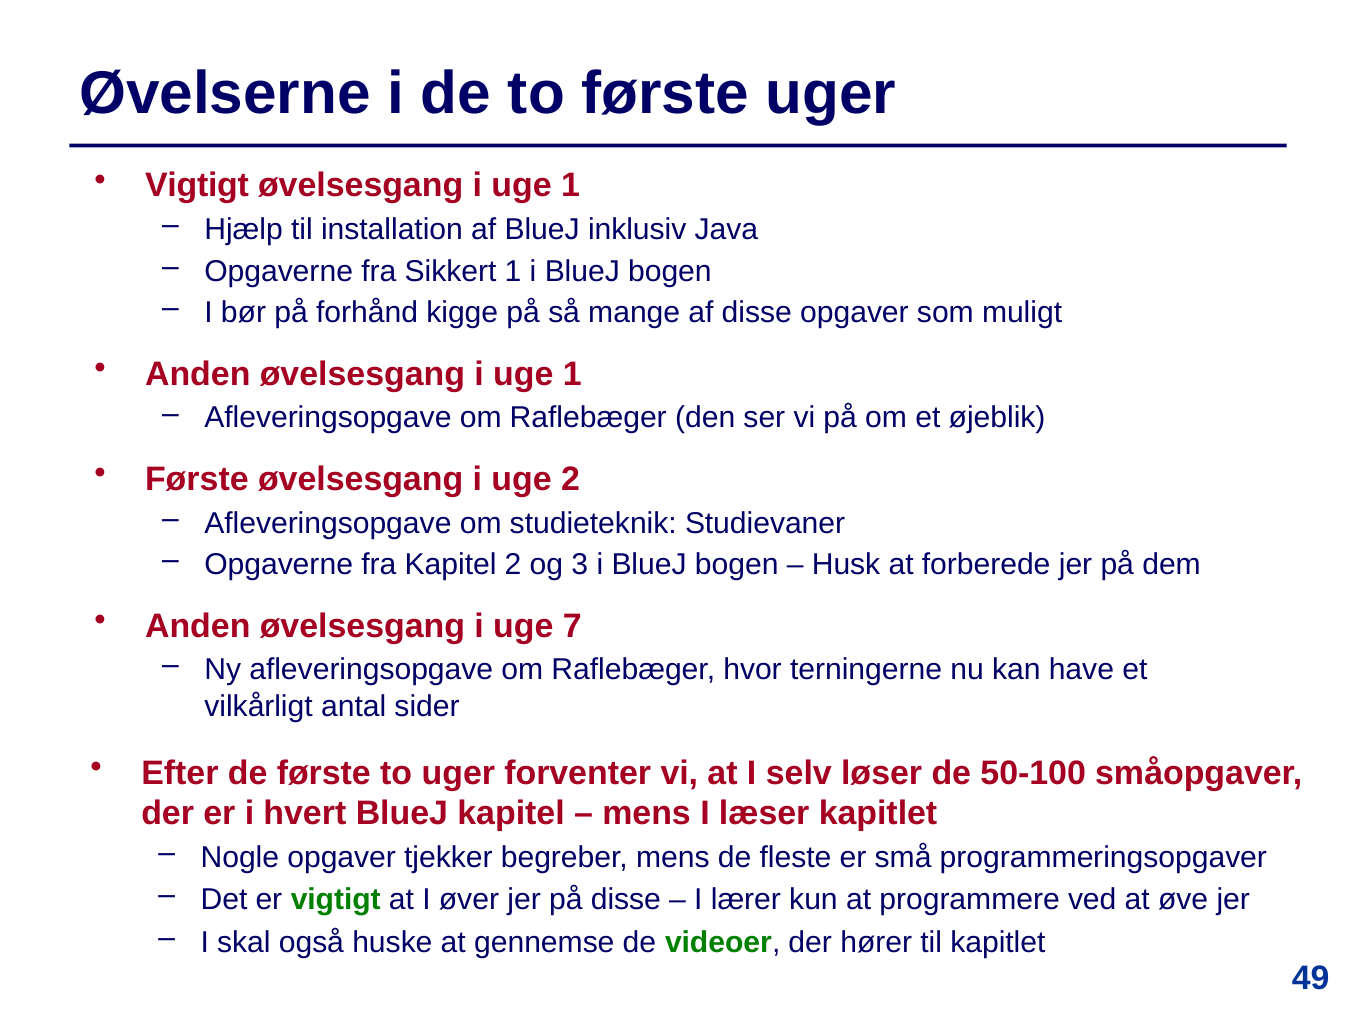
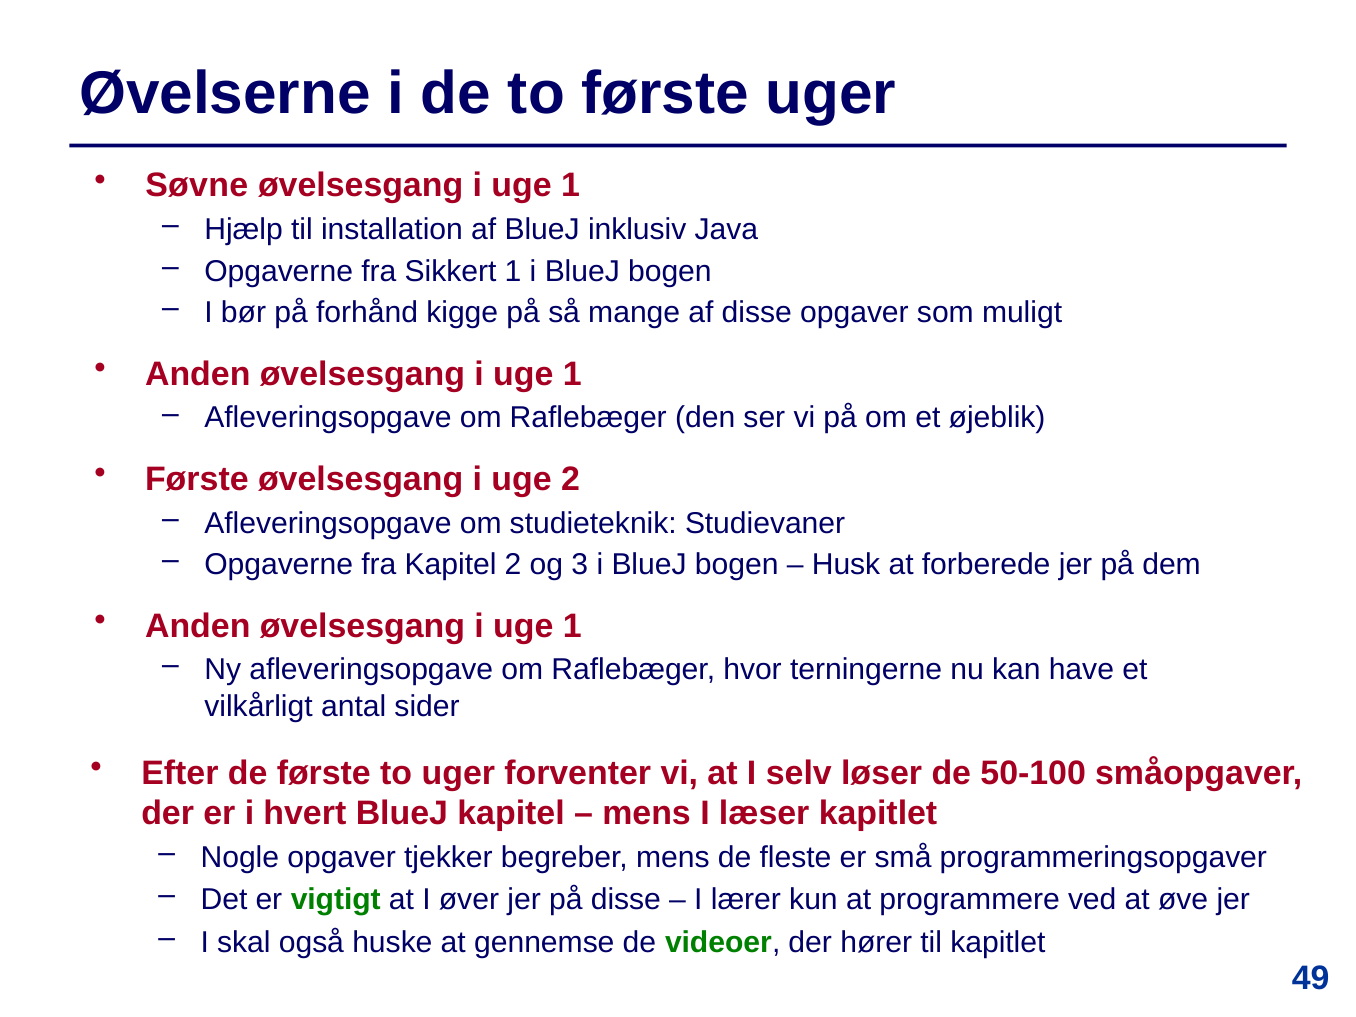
Vigtigt: Vigtigt -> Søvne (197, 186)
7: 7 -> 1 (572, 626)
